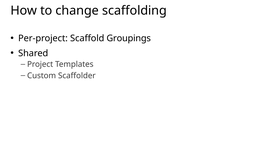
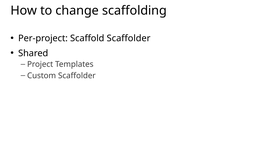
Scaffold Groupings: Groupings -> Scaffolder (129, 38)
